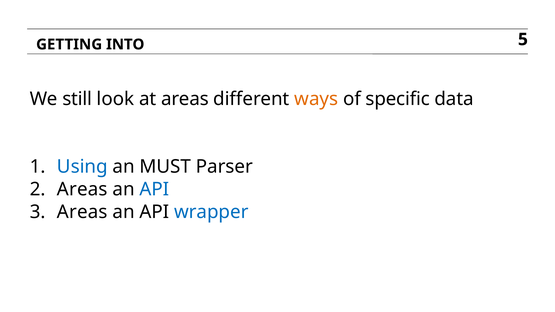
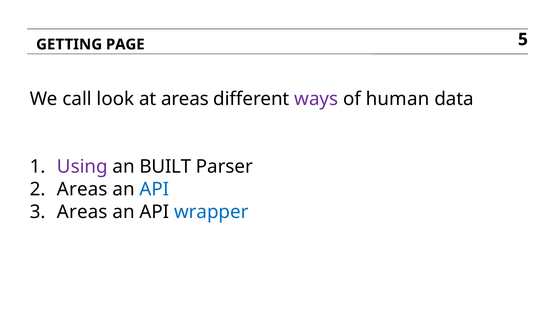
INTO: INTO -> PAGE (125, 44)
still: still -> call (77, 99)
ways colour: orange -> purple (316, 99)
specific: specific -> human (398, 99)
Using colour: blue -> purple (82, 167)
MUST: MUST -> BUILT (165, 167)
